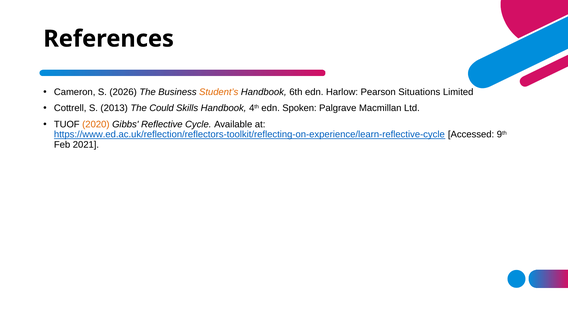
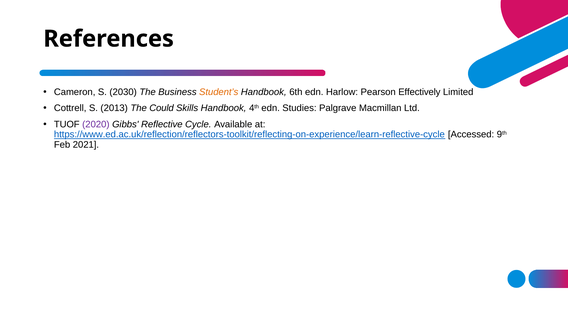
2026: 2026 -> 2030 (123, 92)
Situations: Situations -> Effectively (419, 92)
Spoken: Spoken -> Studies (299, 108)
2020 colour: orange -> purple (96, 124)
